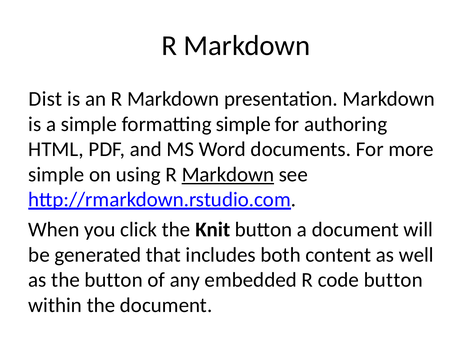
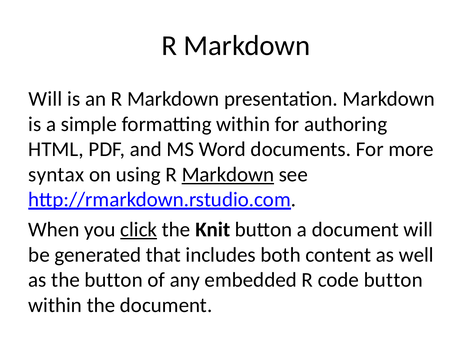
Dist: Dist -> Will (45, 99)
formatting simple: simple -> within (243, 124)
simple: simple -> syntax (56, 175)
click underline: none -> present (139, 230)
